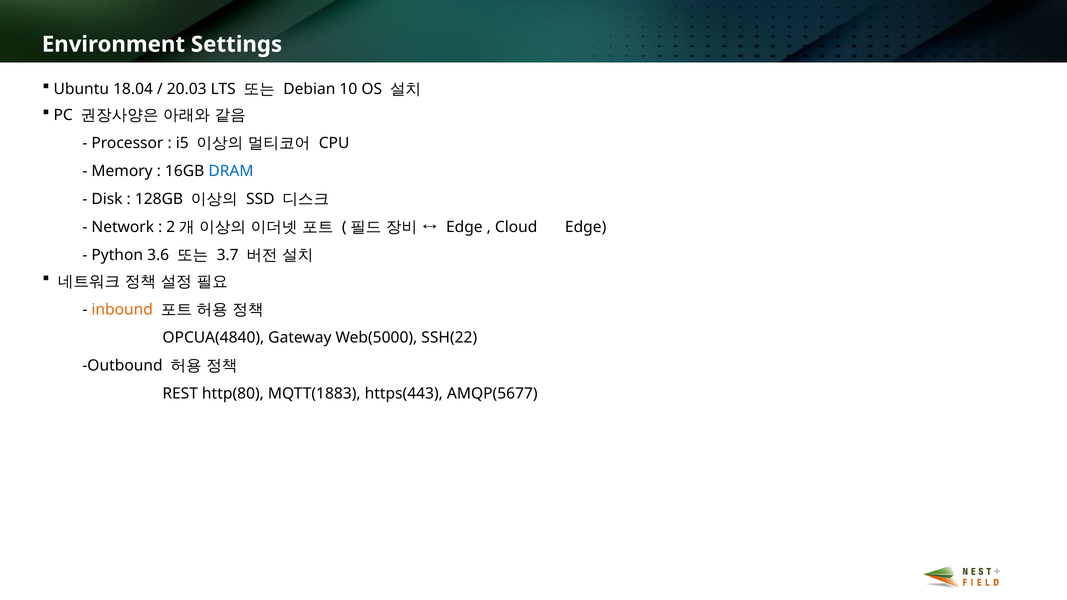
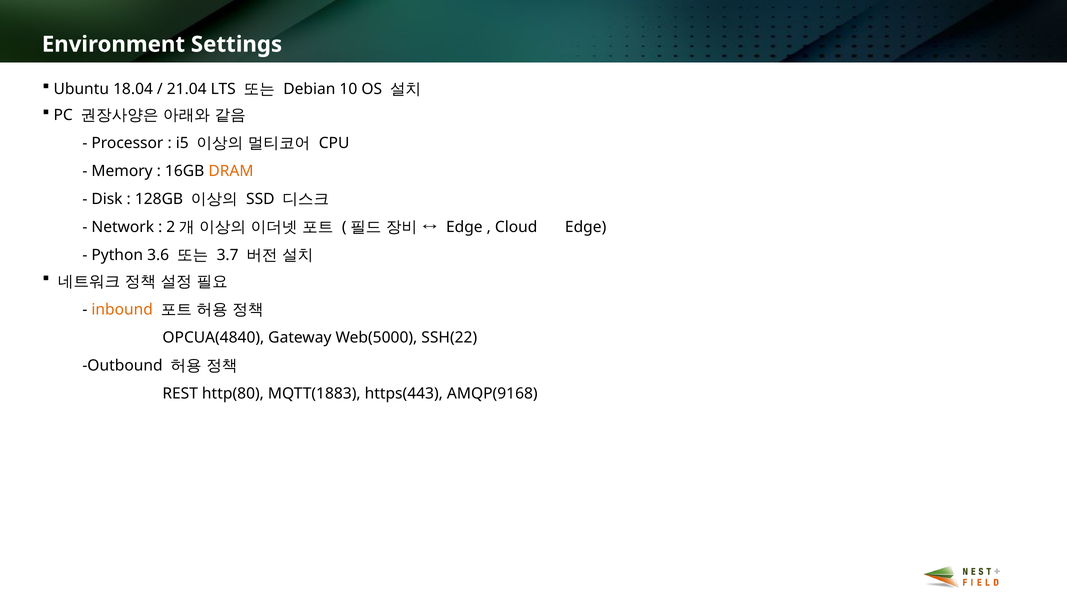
20.03: 20.03 -> 21.04 (187, 89)
DRAM colour: blue -> orange (231, 171)
AMQP(5677: AMQP(5677 -> AMQP(9168 (492, 394)
